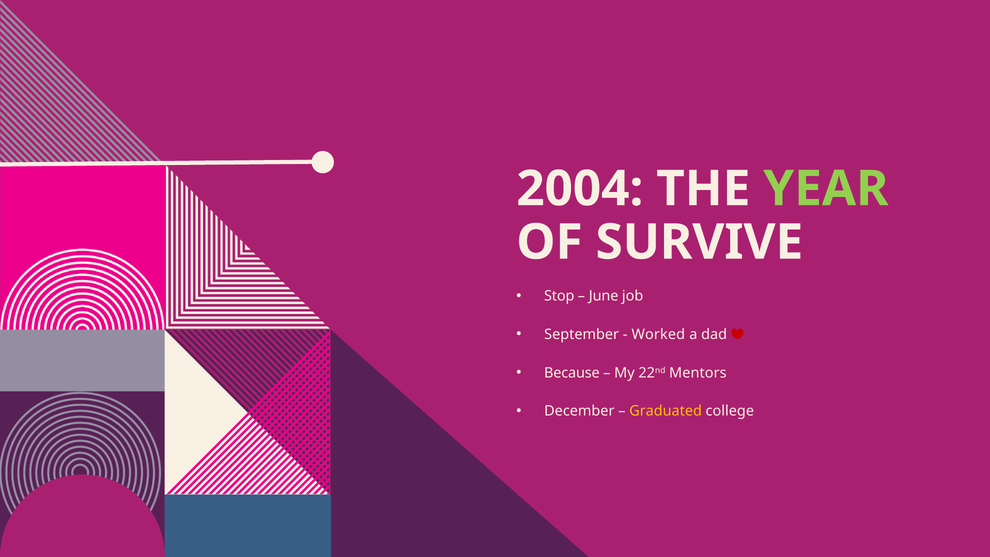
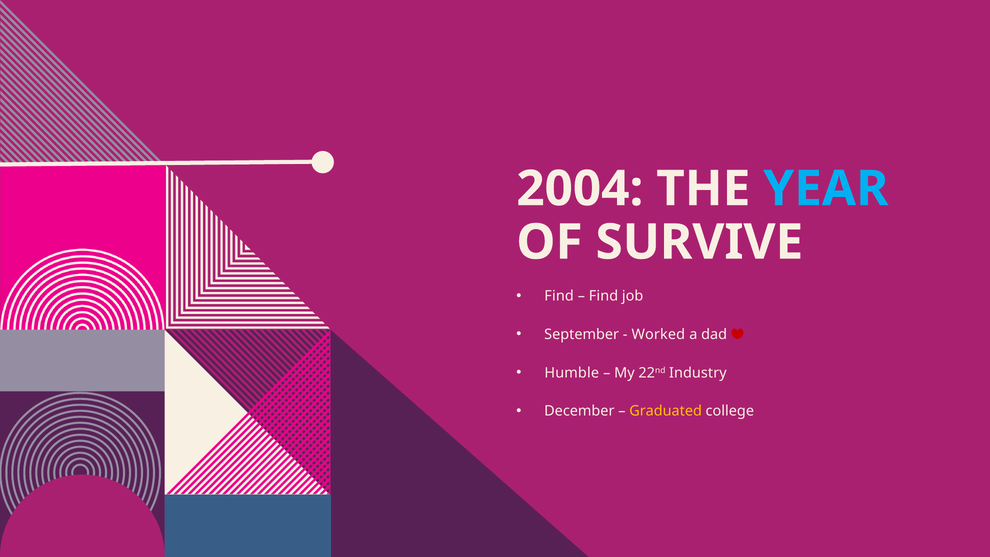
YEAR colour: light green -> light blue (826, 189)
Stop: Stop -> Find (559, 296)
June: June -> Find (604, 296)
Because: Because -> Humble (572, 373)
Mentors: Mentors -> Industry (698, 373)
